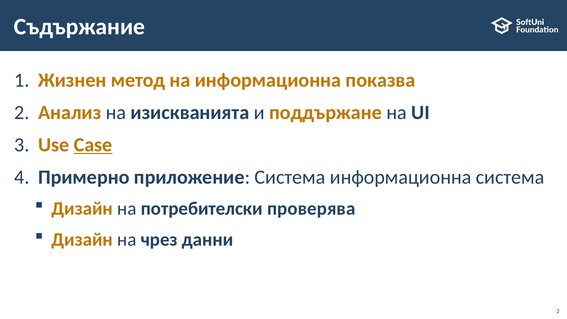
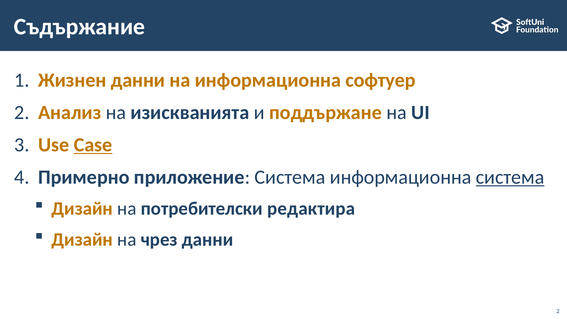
метод: метод -> данни (138, 80)
показва: показва -> софтуер (381, 80)
система underline: none -> present (510, 177)
проверява: проверява -> редактира (311, 209)
